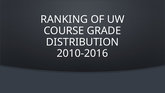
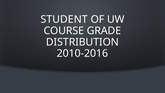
RANKING: RANKING -> STUDENT (64, 19)
